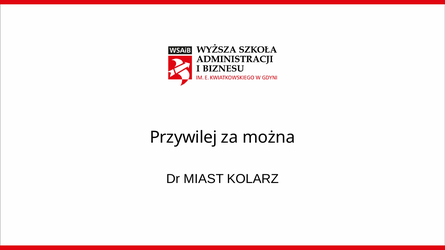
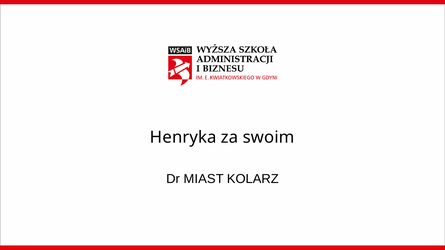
Przywilej: Przywilej -> Henryka (183, 138)
można: można -> swoim (269, 138)
